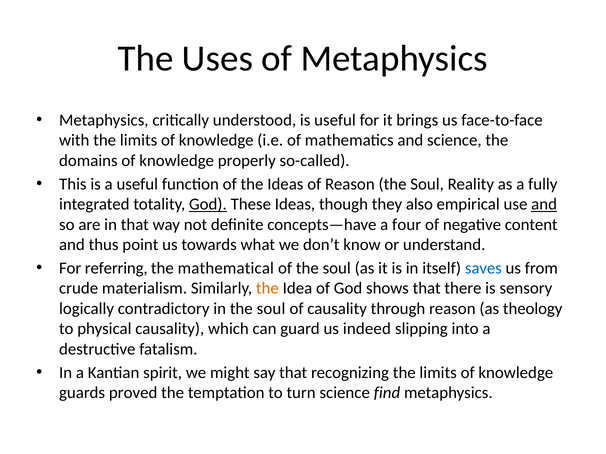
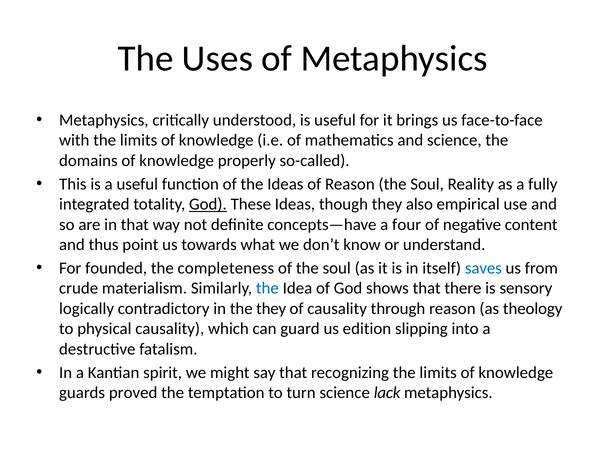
and underline: present -> none (544, 205)
referring: referring -> founded (116, 269)
mathematical: mathematical -> completeness (226, 269)
the colour: orange -> blue (267, 289)
in the soul: soul -> they (271, 309)
indeed: indeed -> edition (367, 329)
find: find -> lack (387, 393)
